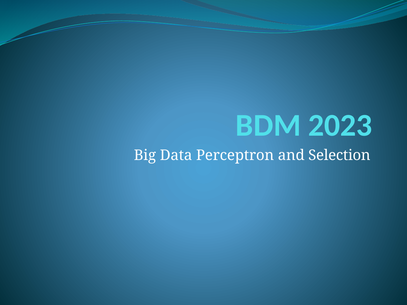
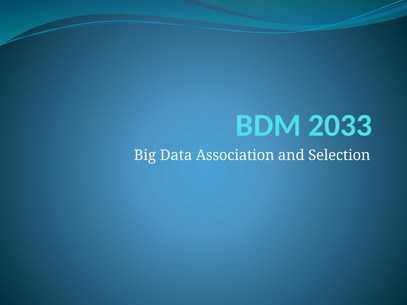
2023: 2023 -> 2033 (340, 126)
Perceptron: Perceptron -> Association (235, 156)
